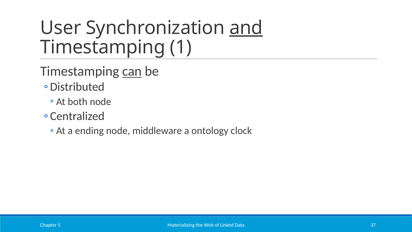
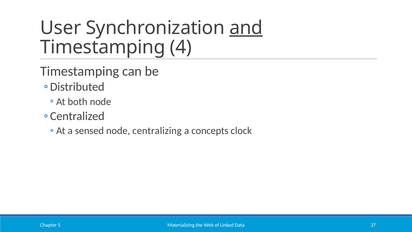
1: 1 -> 4 (181, 47)
can underline: present -> none (132, 71)
ending: ending -> sensed (89, 131)
middleware: middleware -> centralizing (157, 131)
ontology: ontology -> concepts (210, 131)
